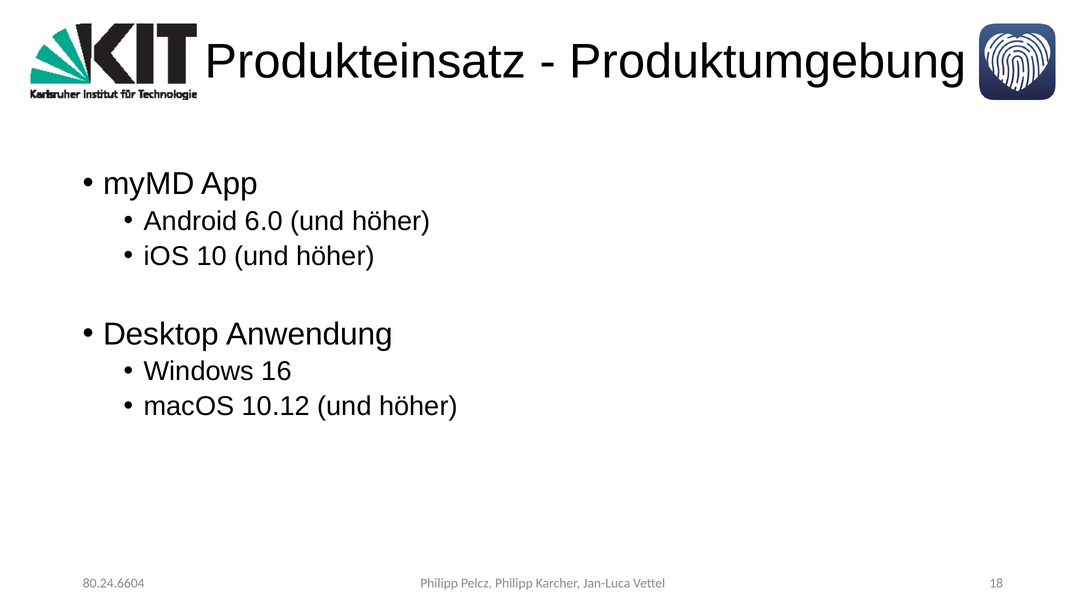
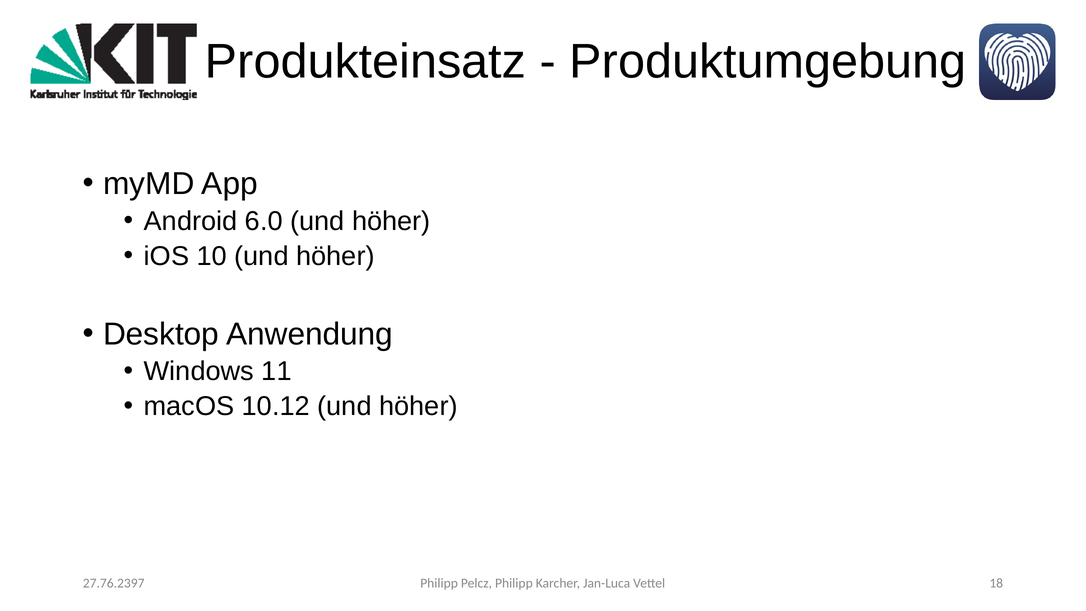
16: 16 -> 11 (277, 371)
80.24.6604: 80.24.6604 -> 27.76.2397 (114, 583)
